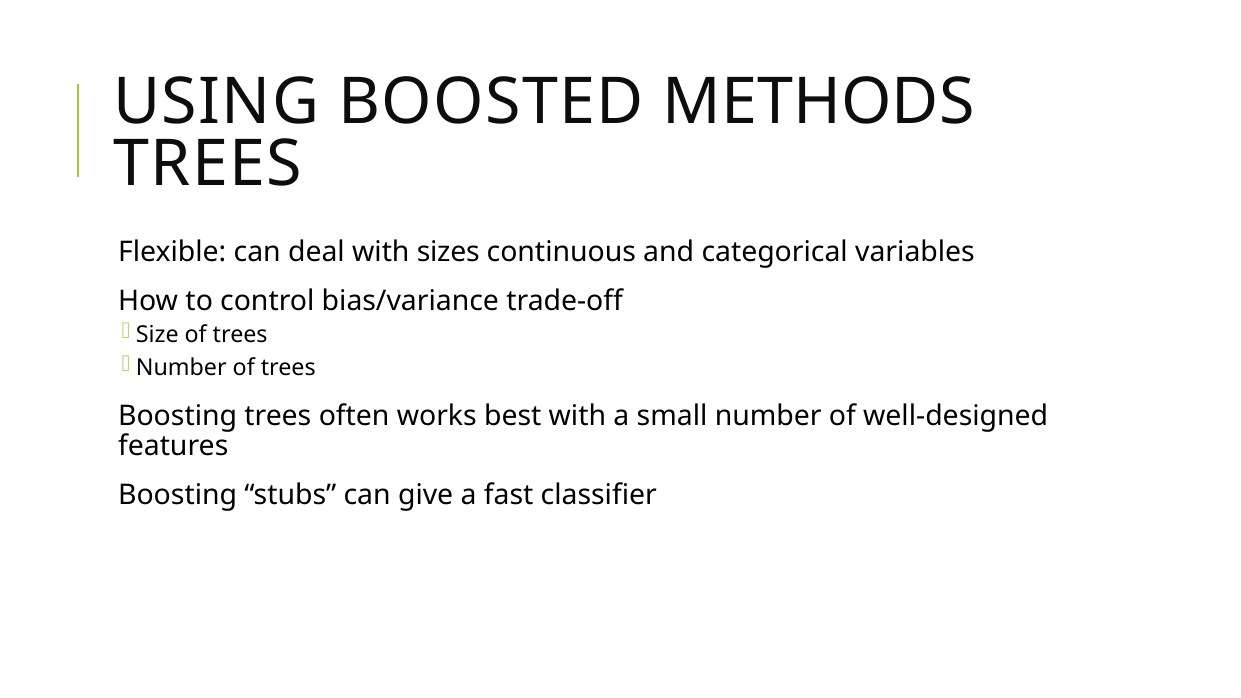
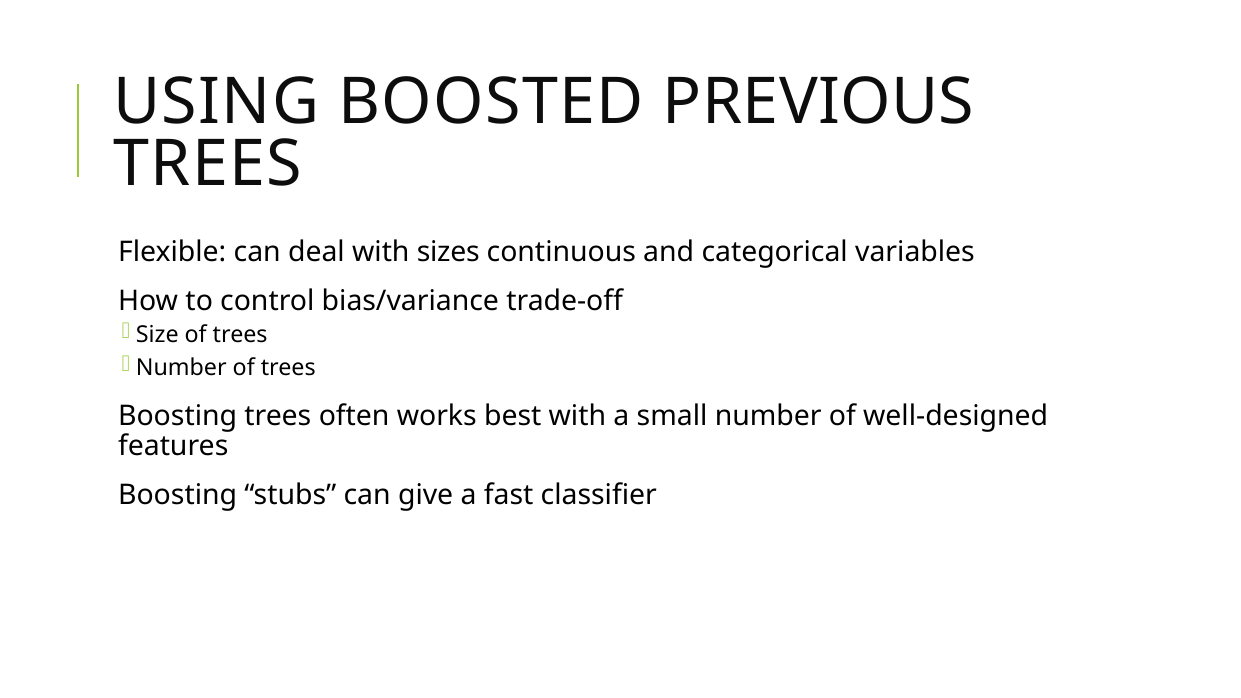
METHODS: METHODS -> PREVIOUS (819, 102)
